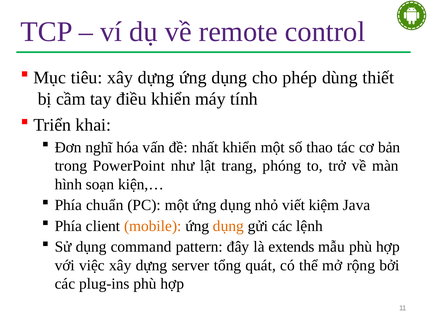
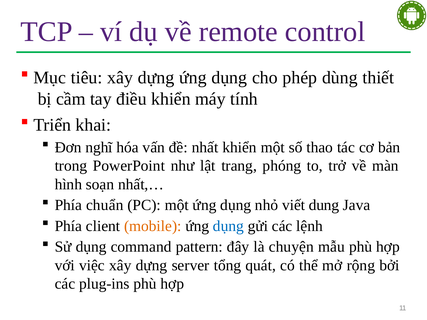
kiện,…: kiện,… -> nhất,… (141, 184)
kiệm: kiệm -> dung (324, 205)
dụng colour: orange -> blue (228, 226)
extends: extends -> chuyện (291, 247)
